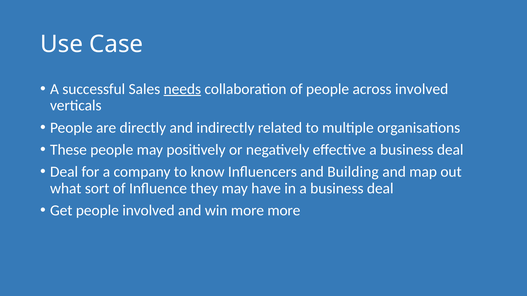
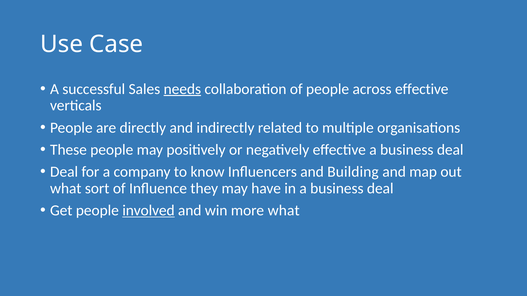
across involved: involved -> effective (422, 89)
involved underline: none -> present (148, 211)
more more: more -> what (284, 211)
